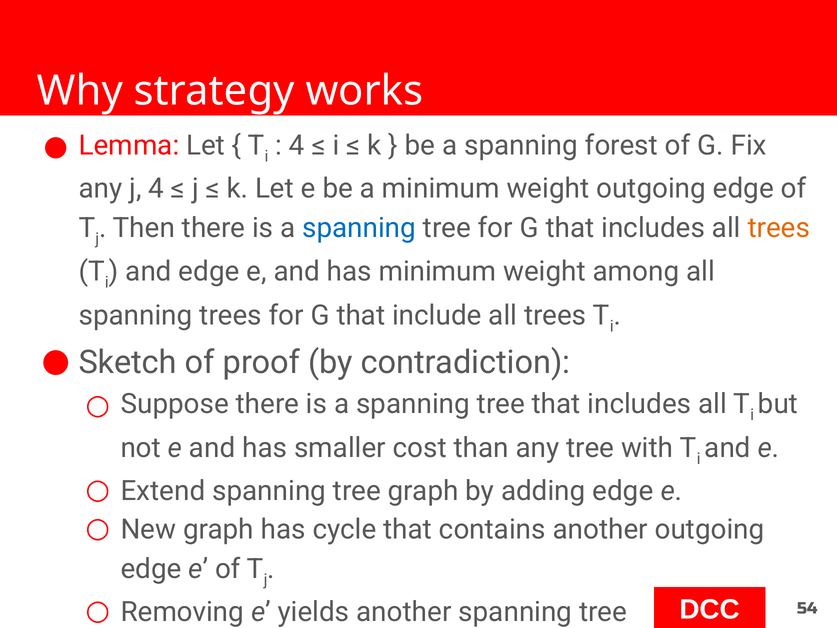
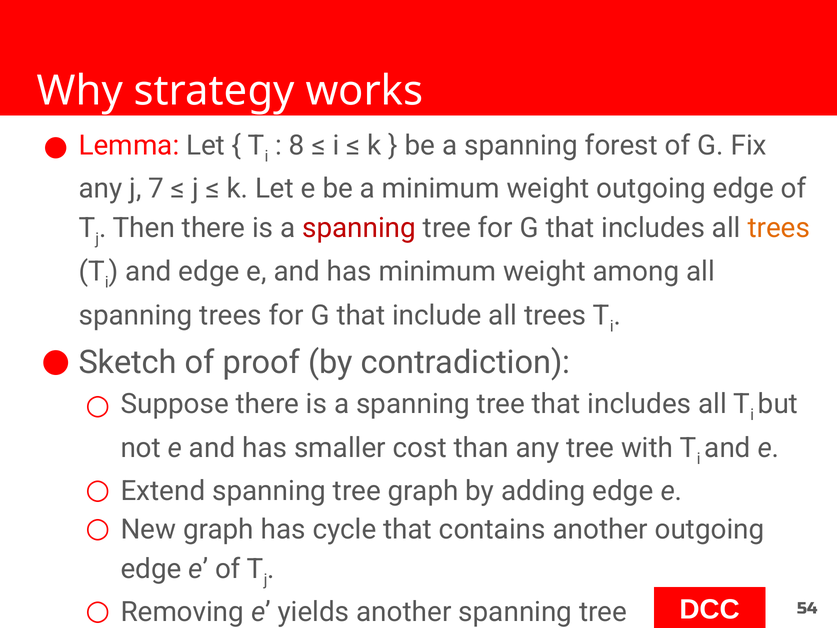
4: 4 -> 8 (297, 146)
j 4: 4 -> 7 (156, 189)
spanning colour: blue -> red (359, 228)
